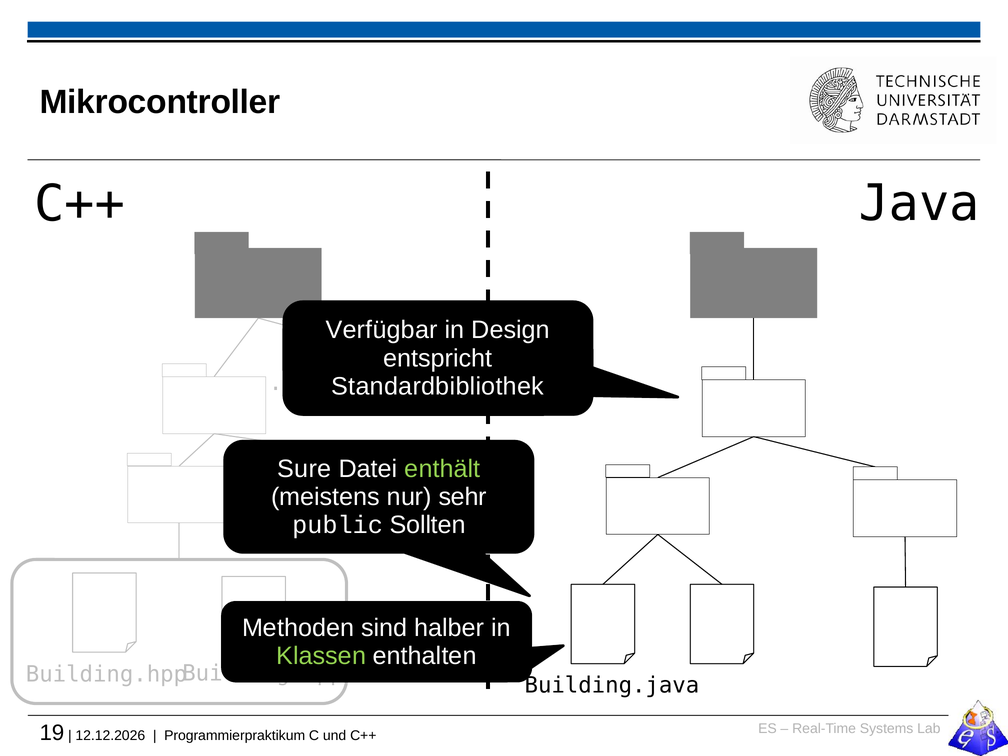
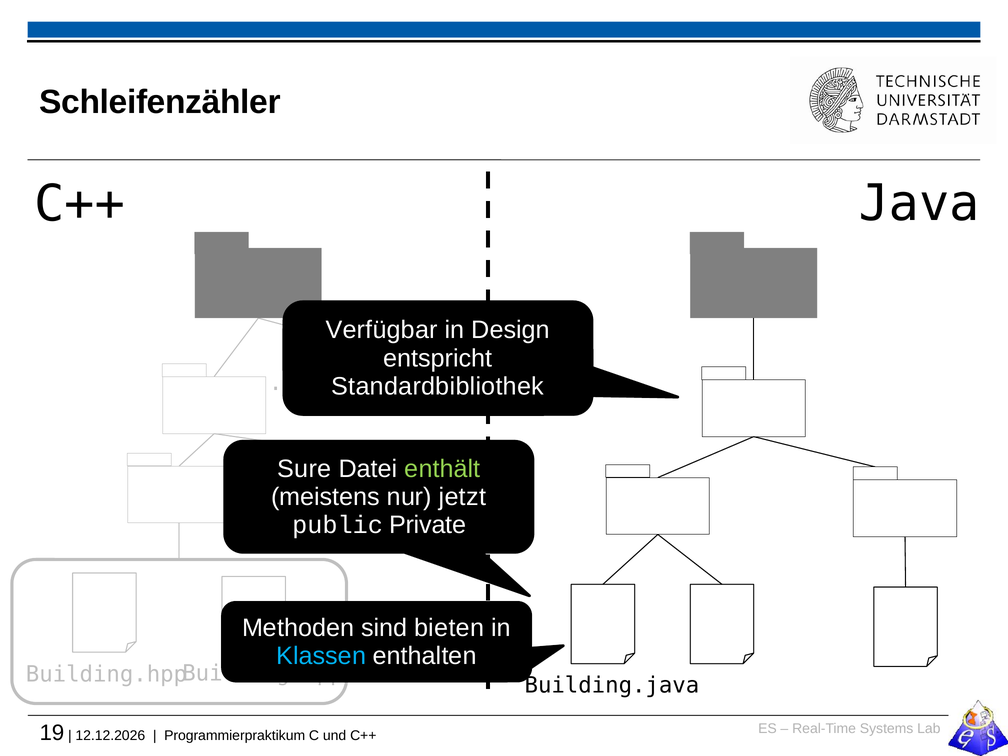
Mikrocontroller: Mikrocontroller -> Schleifenzähler (160, 102)
sehr: sehr -> jetzt (462, 497)
Sollten: Sollten -> Private (428, 525)
halber: halber -> bieten (449, 628)
Klassen colour: light green -> light blue (321, 656)
